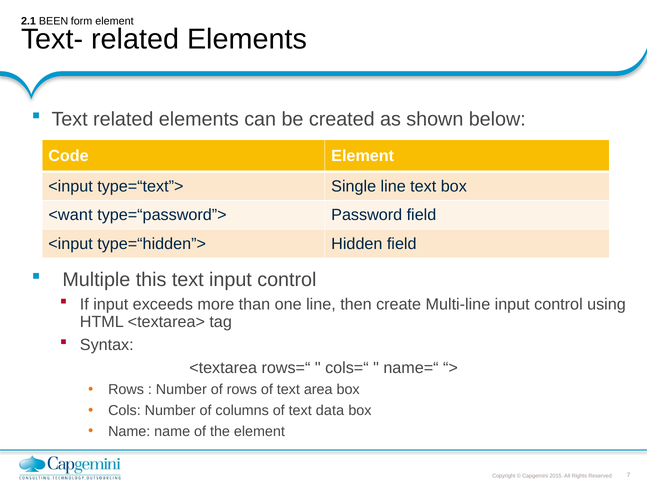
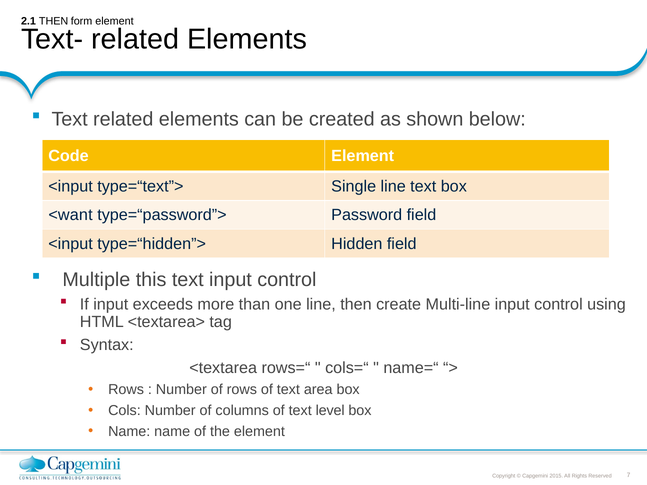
2.1 BEEN: BEEN -> THEN (54, 21)
data: data -> level (330, 411)
